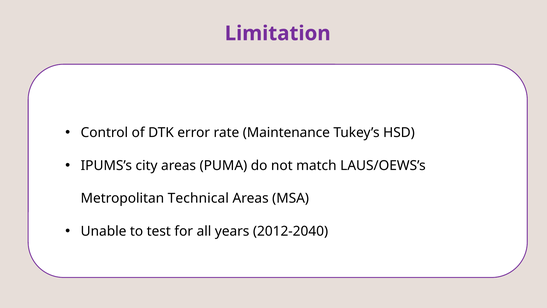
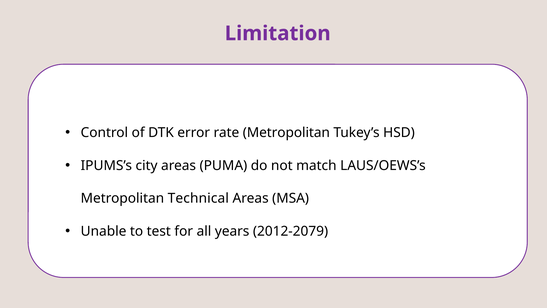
rate Maintenance: Maintenance -> Metropolitan (286, 133)
2012-2040: 2012-2040 -> 2012-2079 (291, 231)
